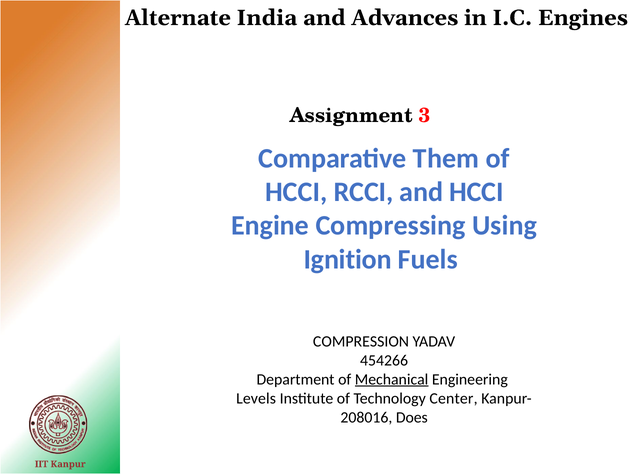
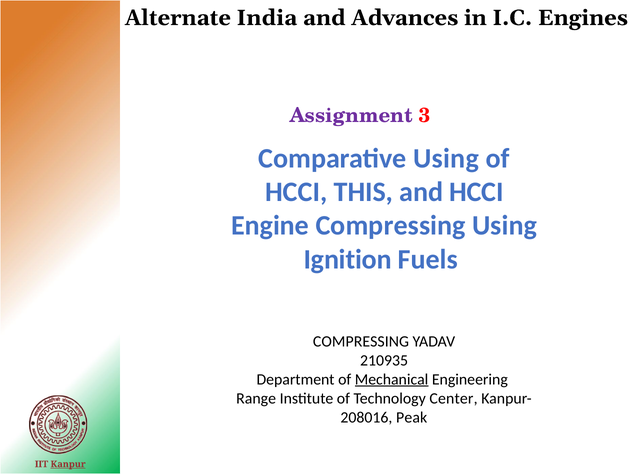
Assignment colour: black -> purple (351, 116)
Comparative Them: Them -> Using (446, 158)
RCCI: RCCI -> THIS (363, 192)
COMPRESSION: COMPRESSION -> COMPRESSING (361, 341)
454266: 454266 -> 210935 (384, 360)
Levels: Levels -> Range (256, 398)
Does: Does -> Peak (412, 417)
Kanpur underline: none -> present (68, 464)
